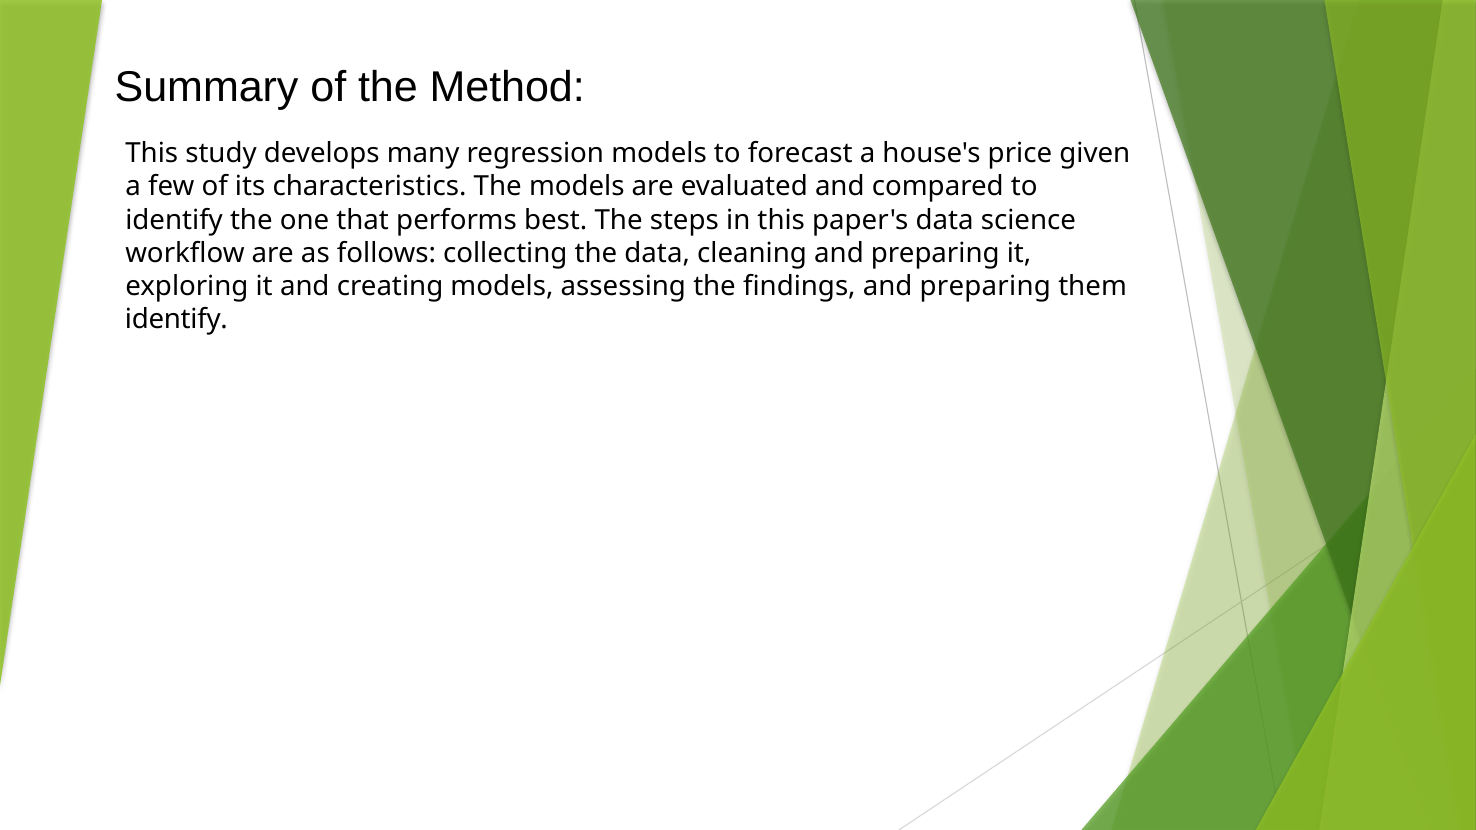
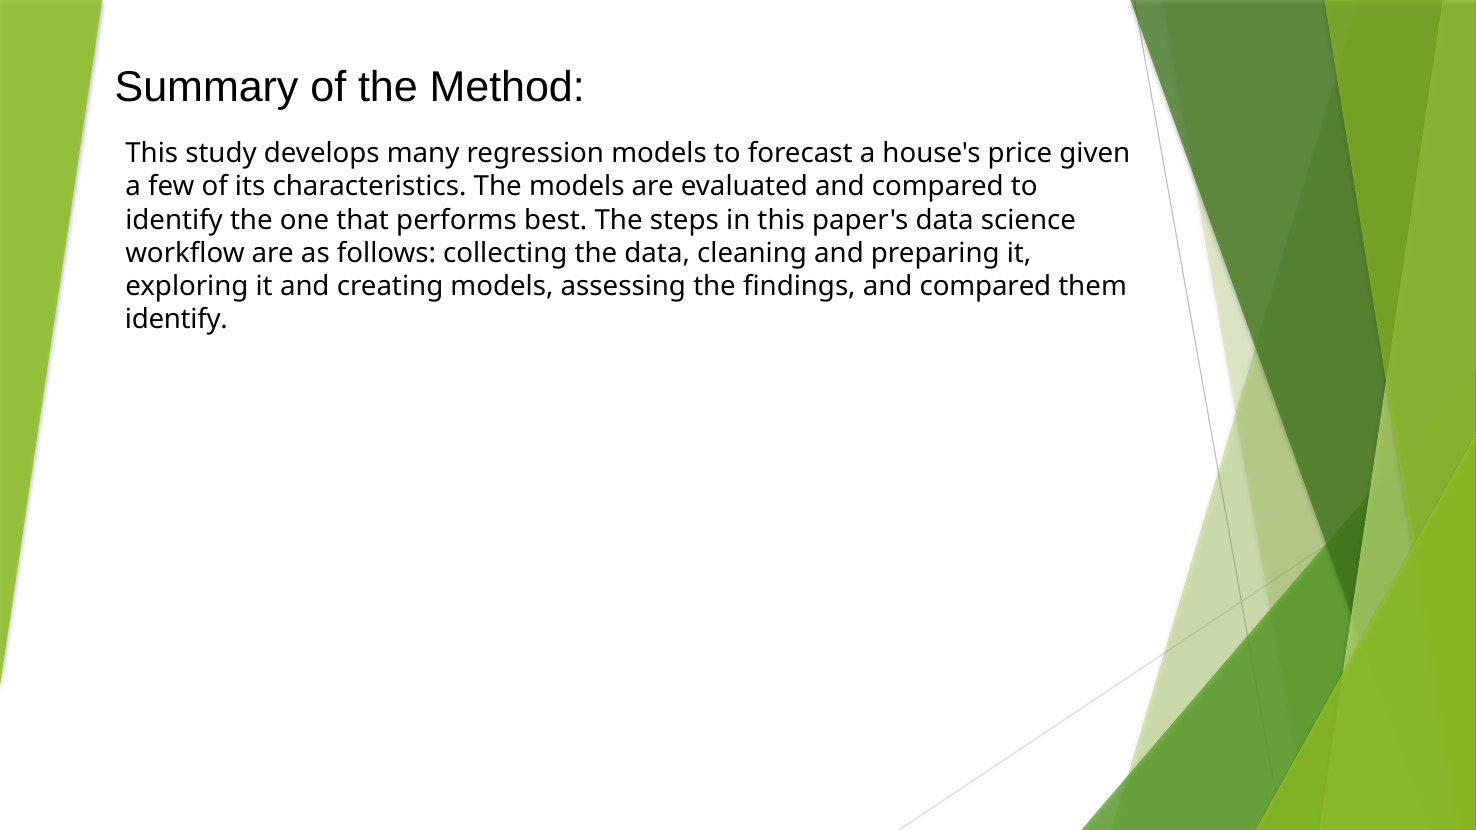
findings and preparing: preparing -> compared (985, 286)
